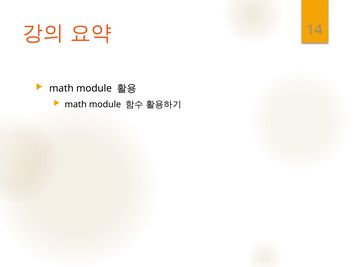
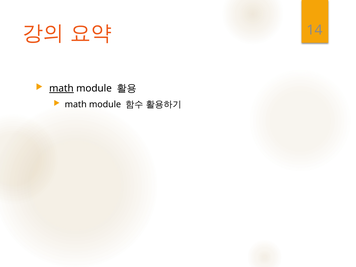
math underline: none -> present (61, 88)
